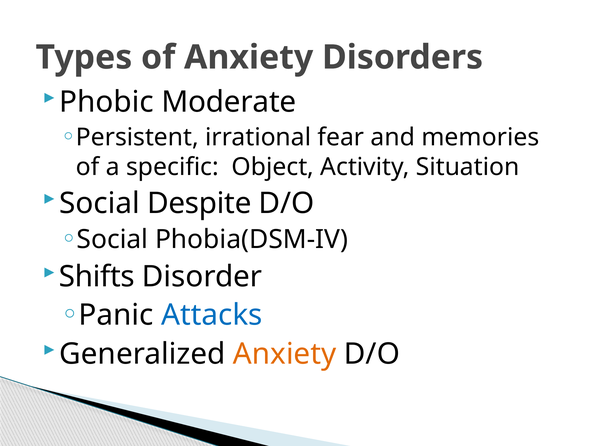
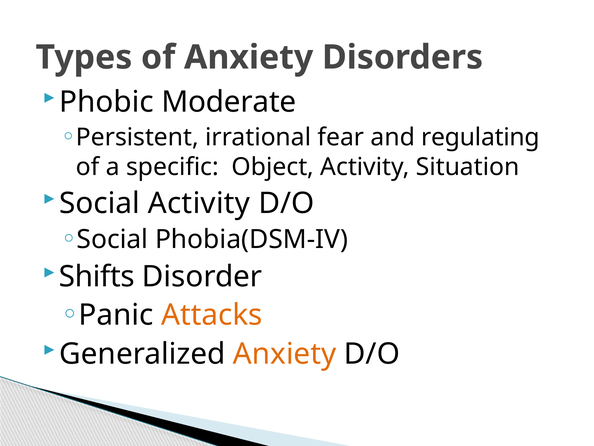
memories: memories -> regulating (480, 137)
Social Despite: Despite -> Activity (199, 203)
Attacks colour: blue -> orange (212, 315)
